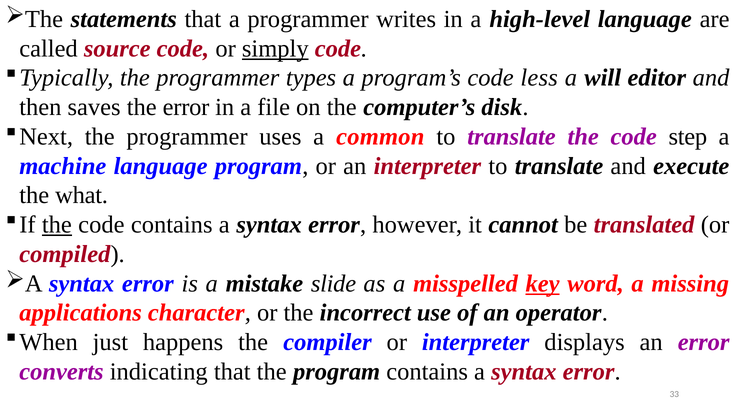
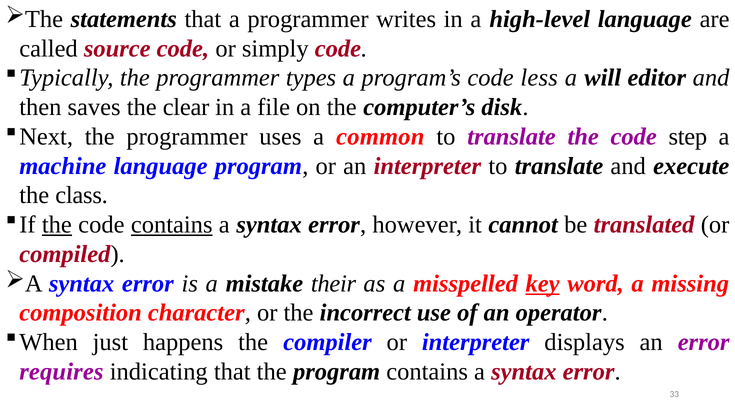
simply underline: present -> none (275, 49)
the error: error -> clear (186, 107)
what: what -> class (82, 196)
contains underline: none -> present (172, 225)
slide: slide -> their (333, 284)
applications: applications -> composition (81, 313)
converts: converts -> requires (61, 372)
